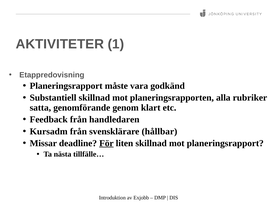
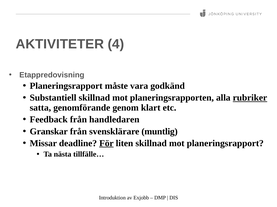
1: 1 -> 4 (116, 44)
rubriker underline: none -> present (250, 98)
Kursadm: Kursadm -> Granskar (49, 132)
hållbar: hållbar -> muntlig (160, 132)
